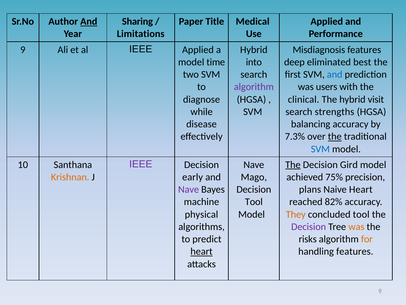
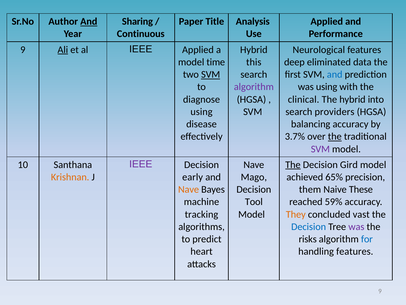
Medical: Medical -> Analysis (253, 22)
Limitations: Limitations -> Continuous (141, 34)
Ali underline: none -> present (63, 50)
Misdiagnosis: Misdiagnosis -> Neurological (319, 50)
into: into -> this (254, 62)
best: best -> data (362, 62)
SVM underline: none -> present (211, 74)
was users: users -> using (327, 87)
visit: visit -> into (376, 99)
while: while -> using (202, 112)
strengths: strengths -> providers (335, 112)
7.3%: 7.3% -> 3.7% (295, 136)
SVM colour: blue -> purple (320, 149)
75%: 75% -> 65% (334, 177)
Nave colour: purple -> orange (189, 189)
plans: plans -> them (310, 189)
Naive Heart: Heart -> These (361, 189)
82%: 82% -> 59% (334, 202)
physical: physical -> tracking (202, 214)
concluded tool: tool -> vast (361, 214)
Decision colour: purple -> blue (309, 226)
was colour: orange -> purple (356, 226)
for colour: orange -> blue (367, 239)
heart underline: present -> none (202, 251)
